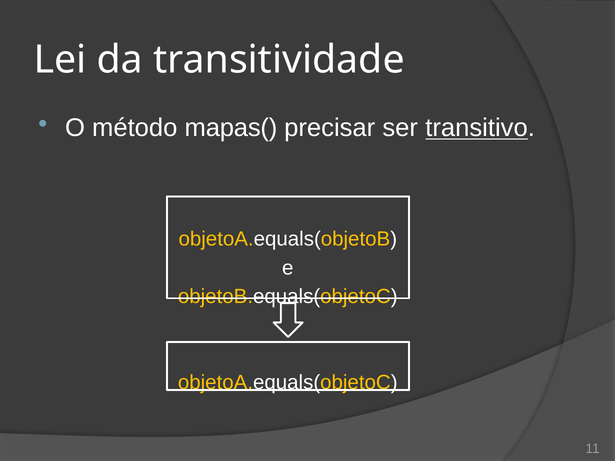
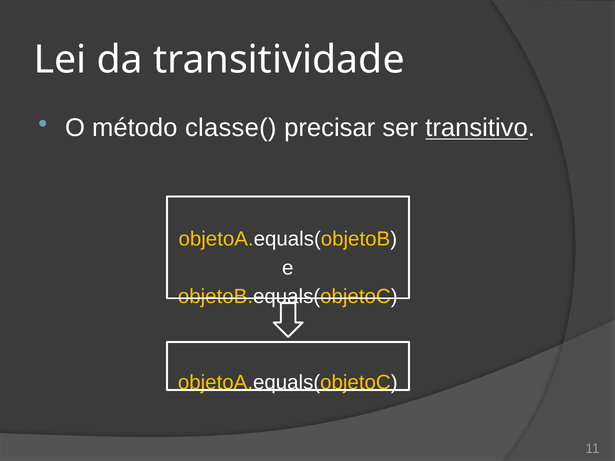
mapas(: mapas( -> classe( (231, 128)
